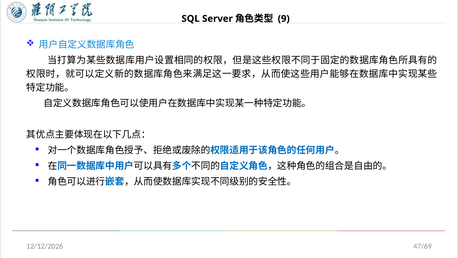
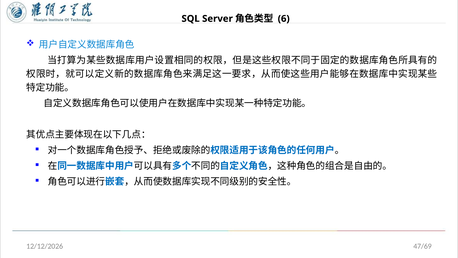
9: 9 -> 6 (284, 19)
